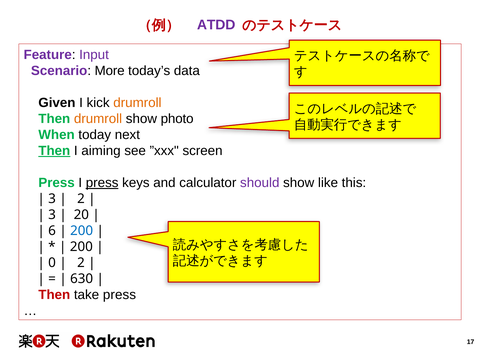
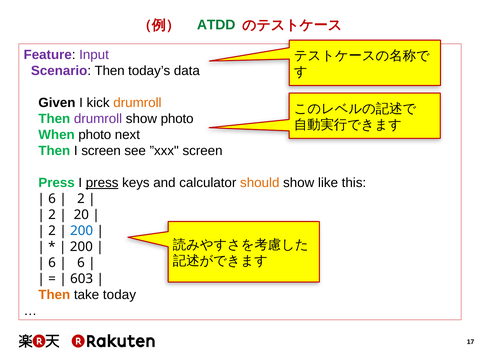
ATDD colour: purple -> green (216, 25)
Scenario More: More -> Then (110, 71)
drumroll colour: orange -> purple (98, 119)
When today: today -> photo (95, 135)
Then underline: present -> none (54, 151)
I aiming: aiming -> screen (101, 151)
should colour: purple -> orange (260, 183)
3: 3 -> 6 (52, 199)
3: 3 -> 2 (52, 215)
6: 6 -> 2 (52, 231)
0: 0 -> 6 (52, 263)
2: 2 -> 6 (81, 263)
630: 630 -> 603 (82, 279)
Then colour: red -> orange (54, 295)
take press: press -> today (119, 295)
